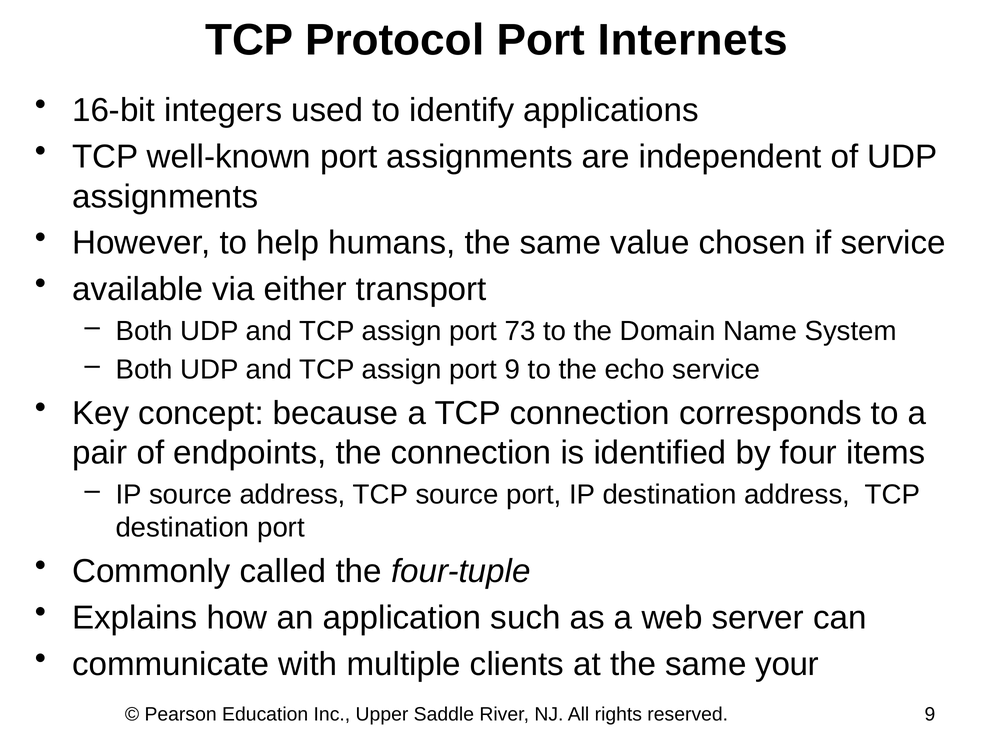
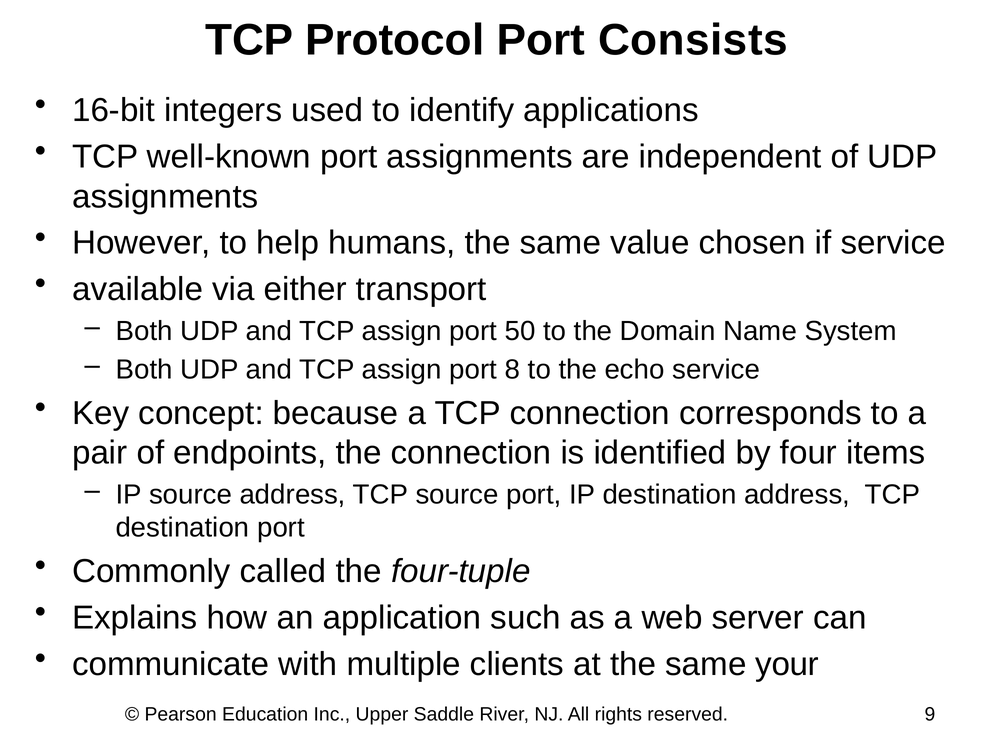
Internets: Internets -> Consists (693, 40)
73: 73 -> 50 (520, 331)
port 9: 9 -> 8 (512, 370)
